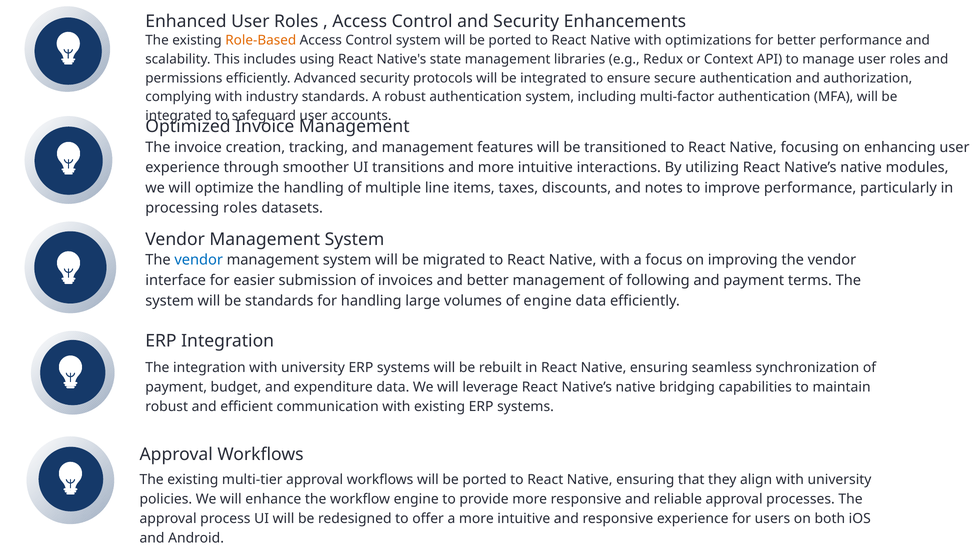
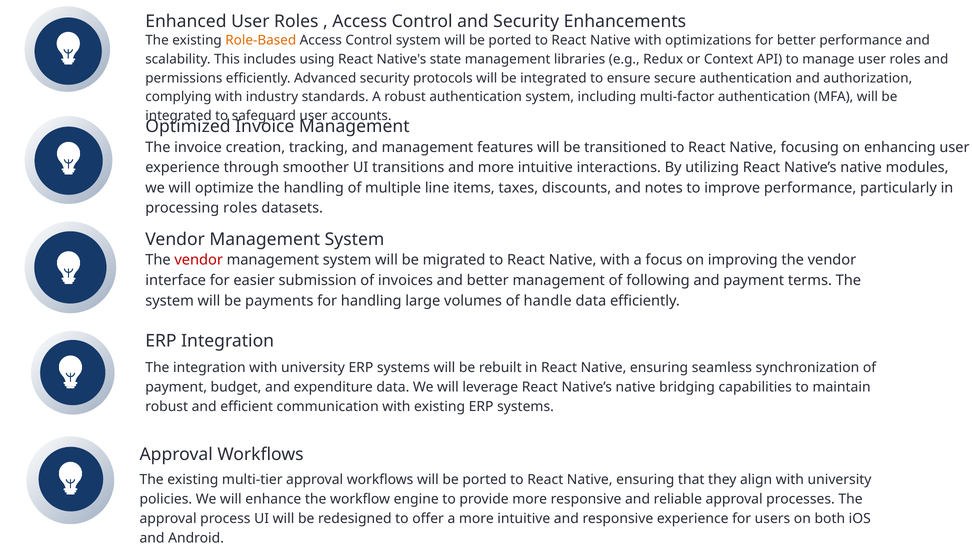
vendor colour: blue -> red (199, 260)
be standards: standards -> payments (279, 301)
of engine: engine -> handle (548, 301)
